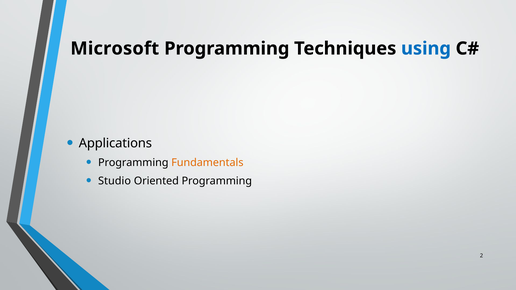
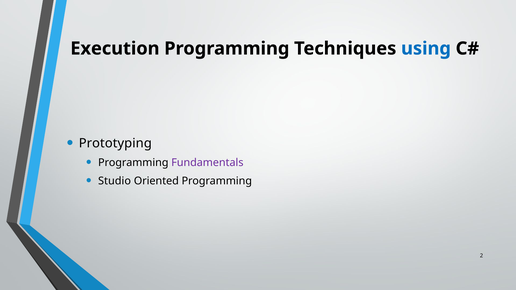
Microsoft: Microsoft -> Execution (115, 49)
Applications: Applications -> Prototyping (115, 143)
Fundamentals colour: orange -> purple (207, 163)
